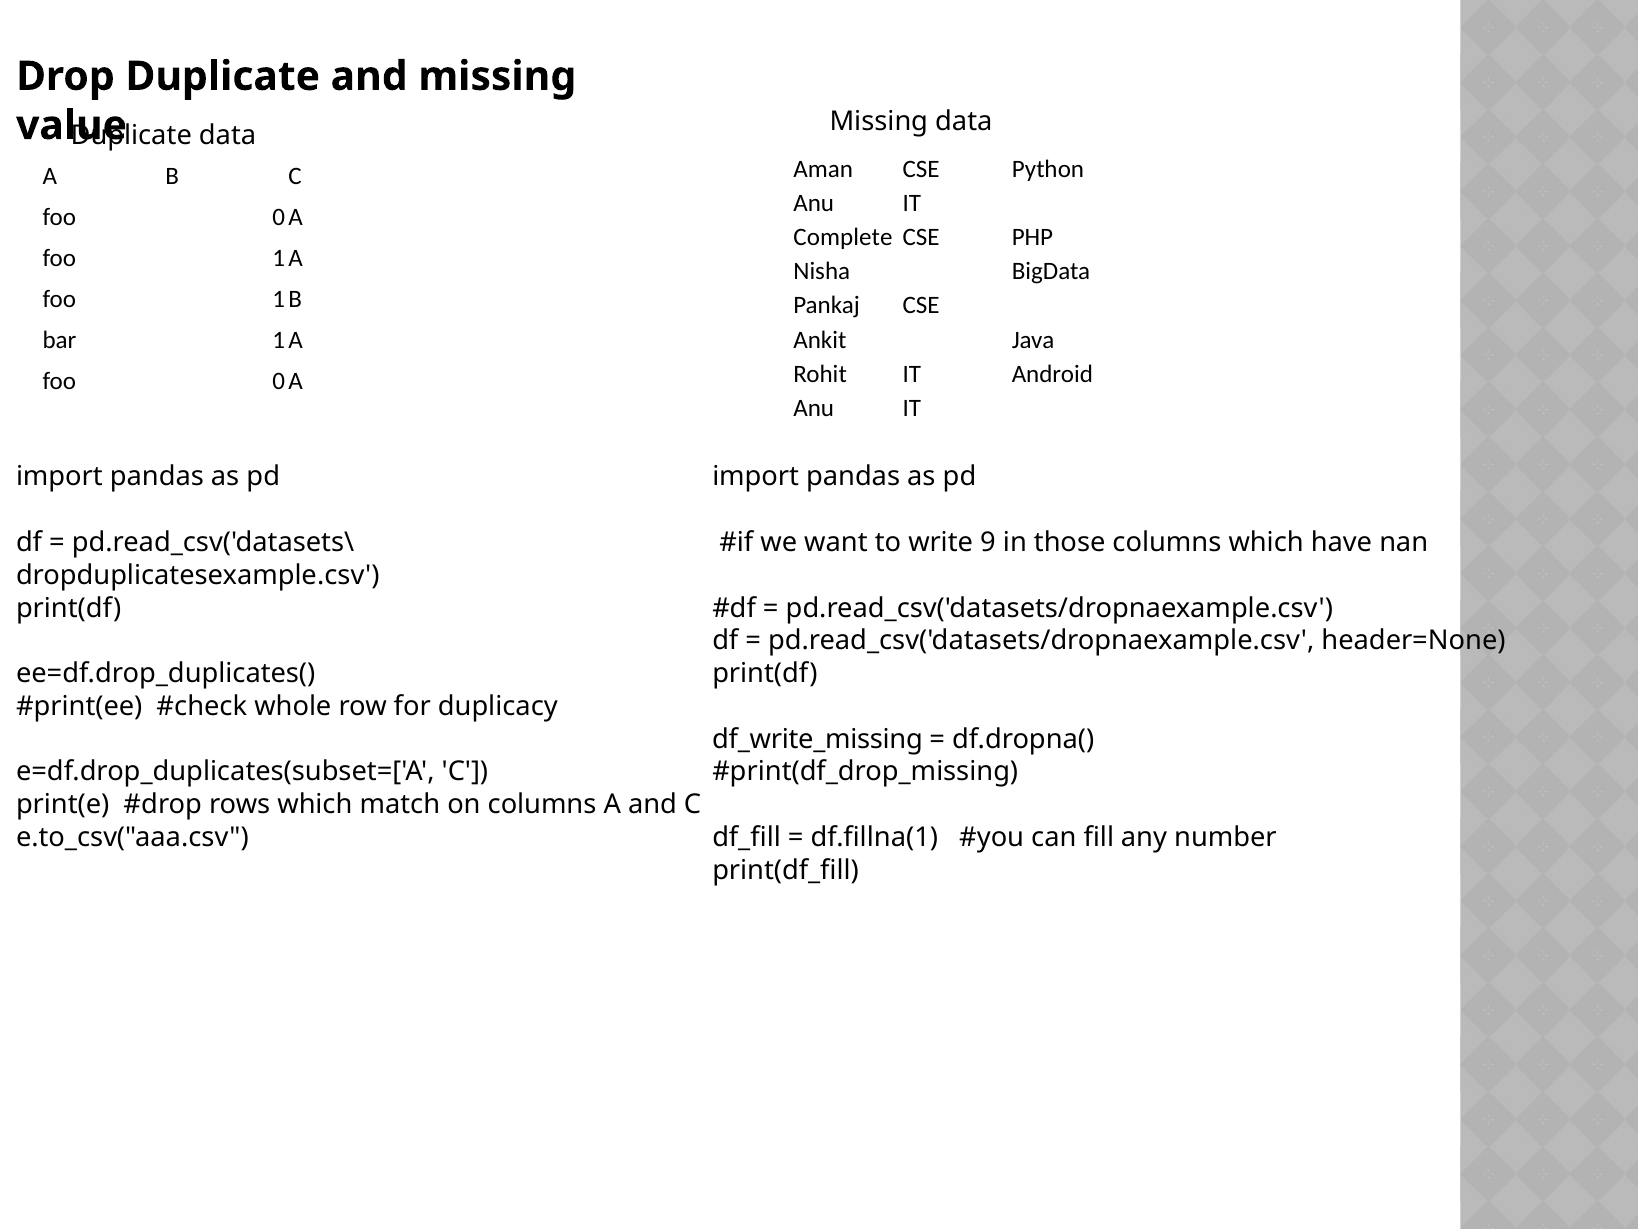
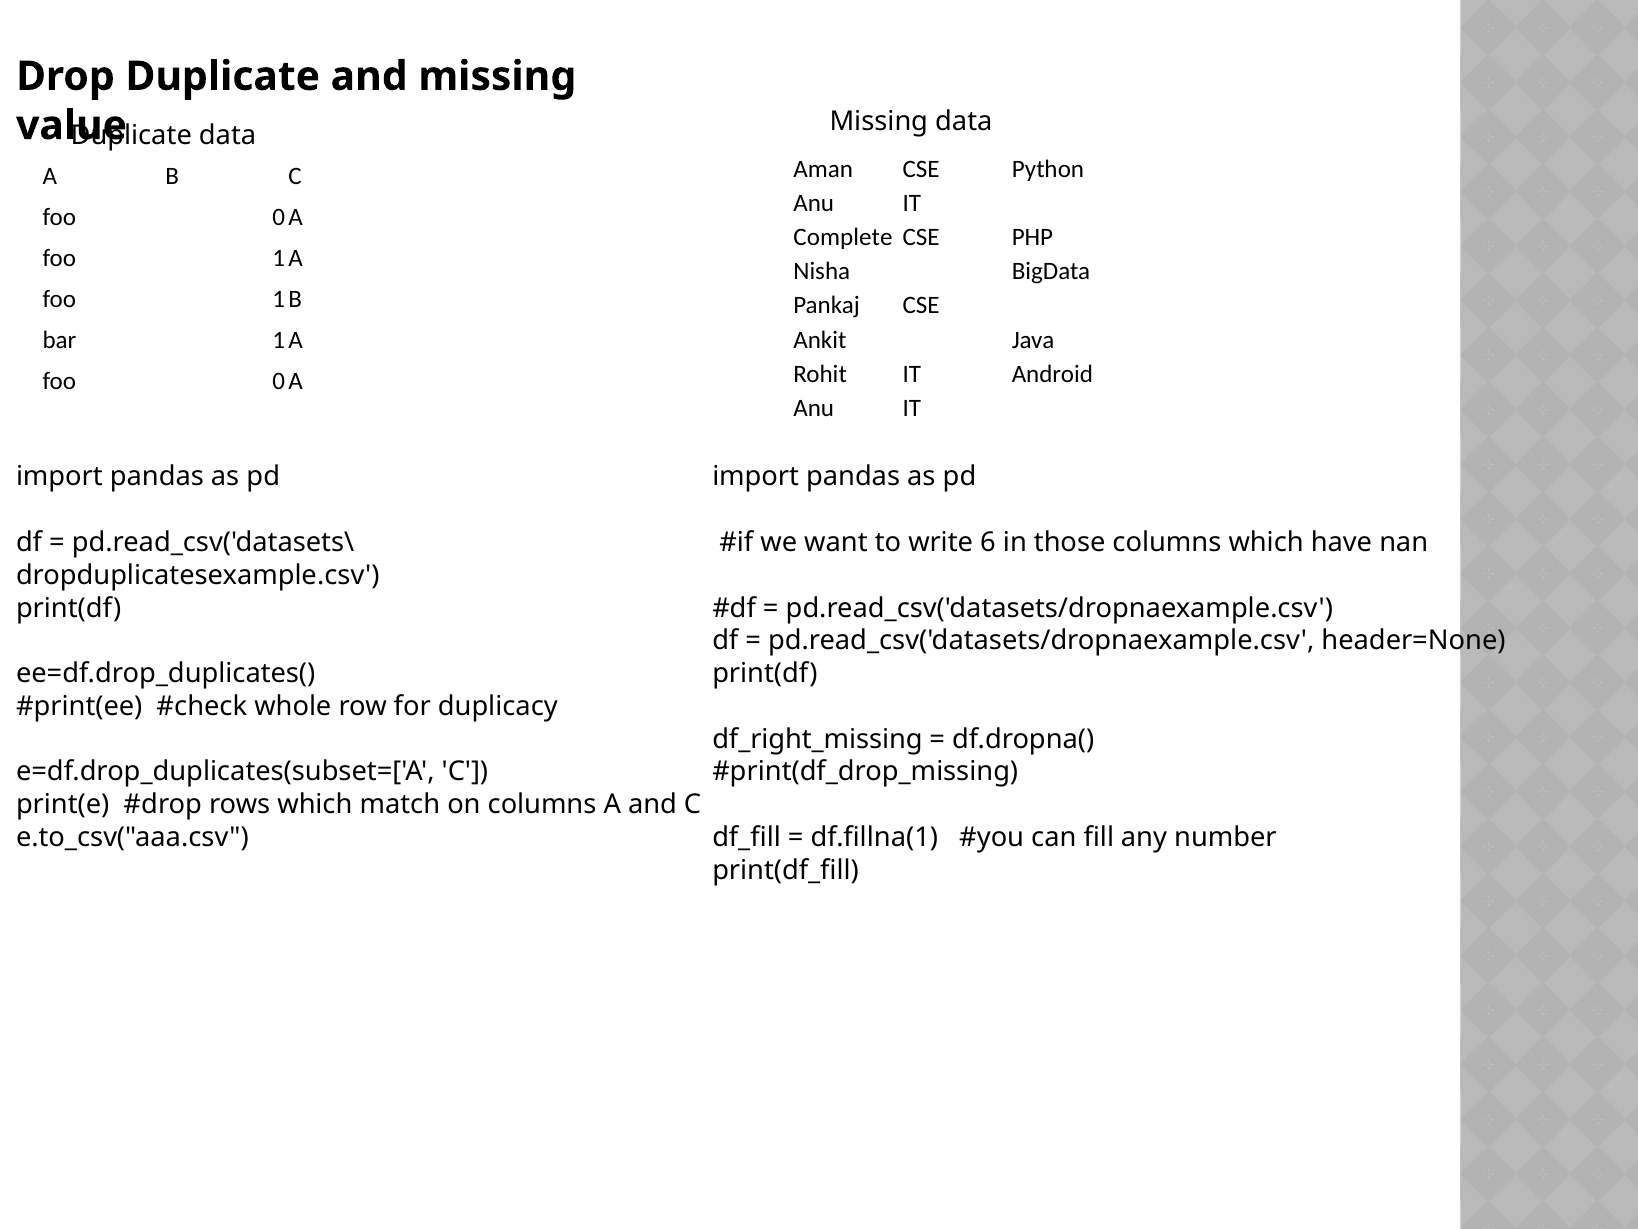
9: 9 -> 6 (988, 542)
df_write_missing: df_write_missing -> df_right_missing (817, 739)
